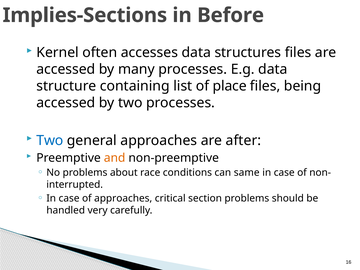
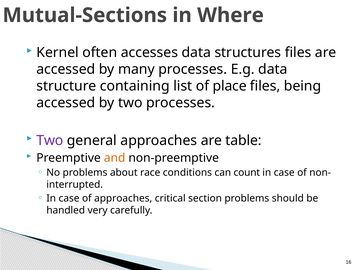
Implies-Sections: Implies-Sections -> Mutual-Sections (85, 15)
Before: Before -> Where (230, 15)
Two colour: blue -> purple (50, 140)
after: after -> table (244, 140)
same: same -> count (247, 173)
